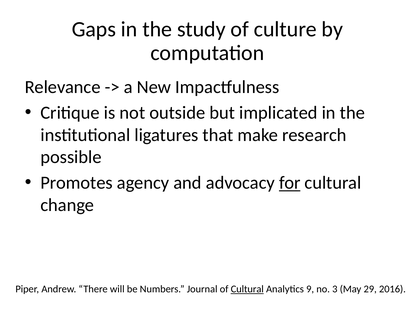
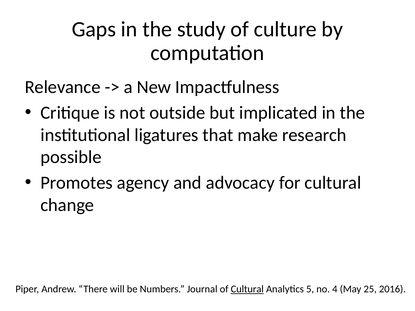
for underline: present -> none (290, 183)
9: 9 -> 5 (310, 289)
3: 3 -> 4 (335, 289)
29: 29 -> 25 (370, 289)
